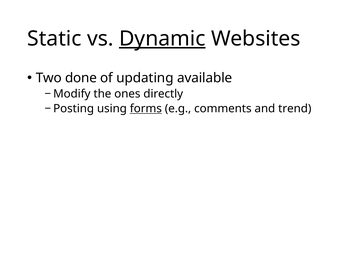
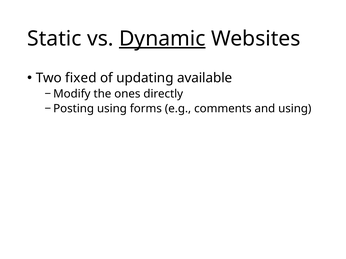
done: done -> fixed (81, 78)
forms underline: present -> none (146, 109)
and trend: trend -> using (295, 109)
